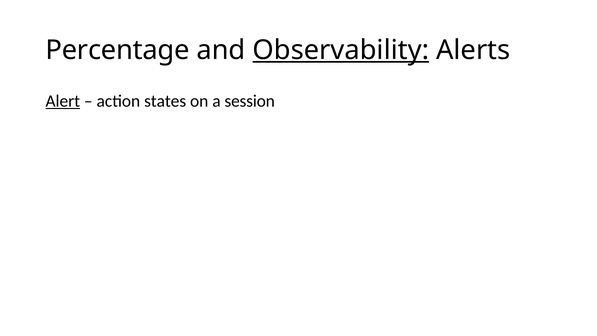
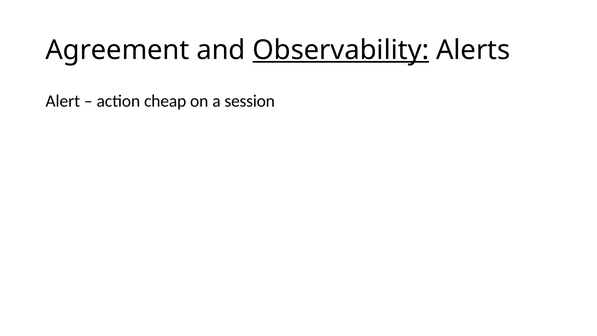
Percentage: Percentage -> Agreement (117, 50)
Alert underline: present -> none (63, 101)
states: states -> cheap (165, 101)
